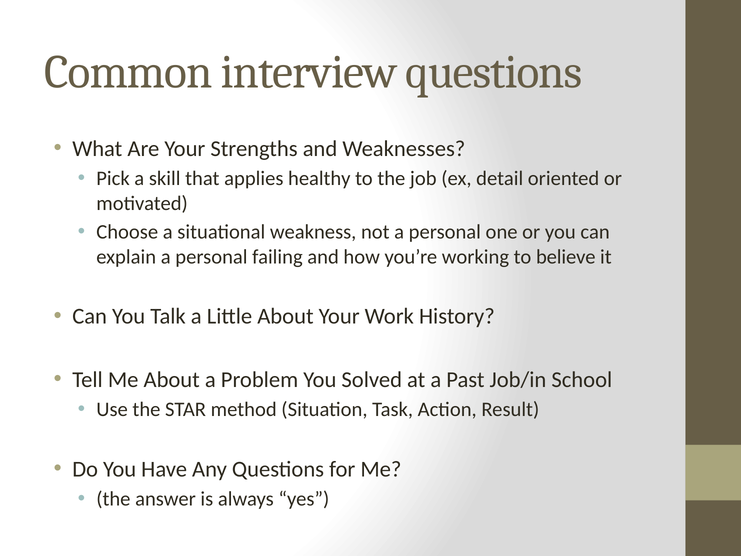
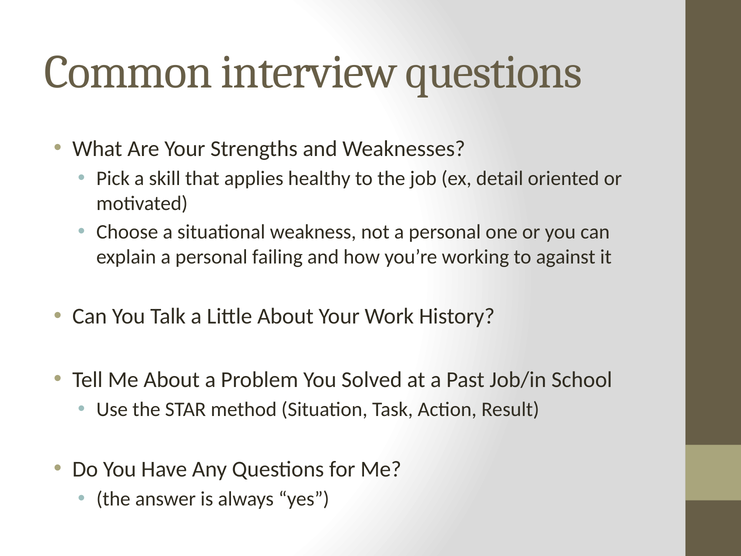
believe: believe -> against (566, 257)
